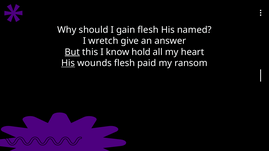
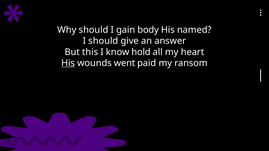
gain flesh: flesh -> body (148, 30)
I wretch: wretch -> should (103, 41)
But underline: present -> none (72, 52)
wounds flesh: flesh -> went (125, 63)
